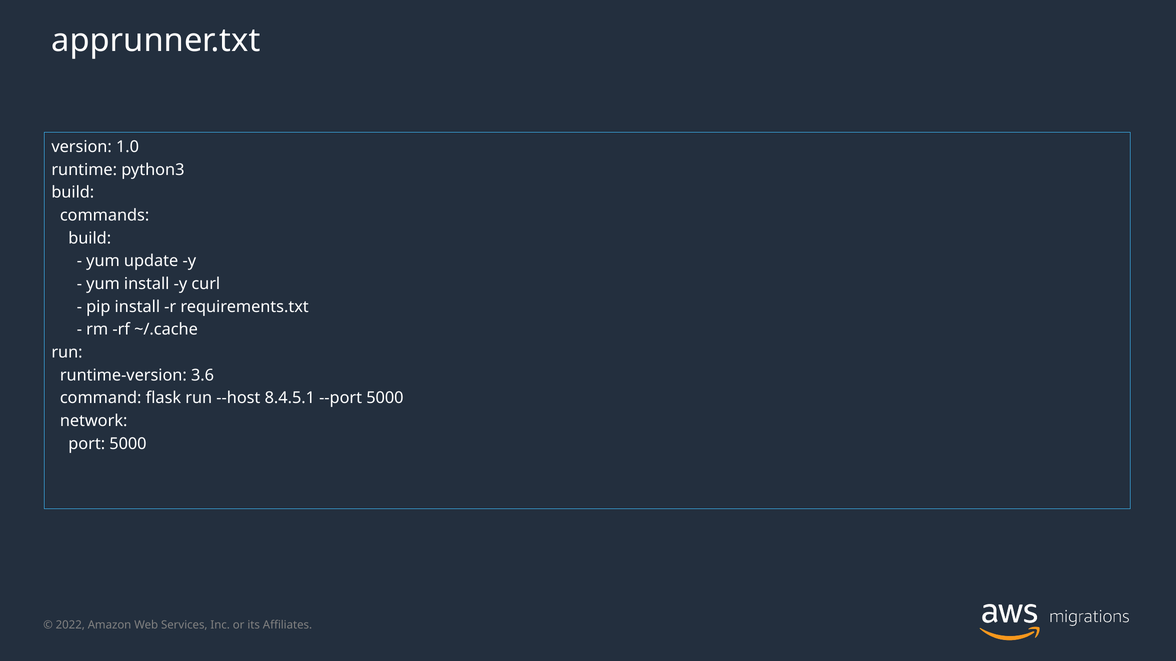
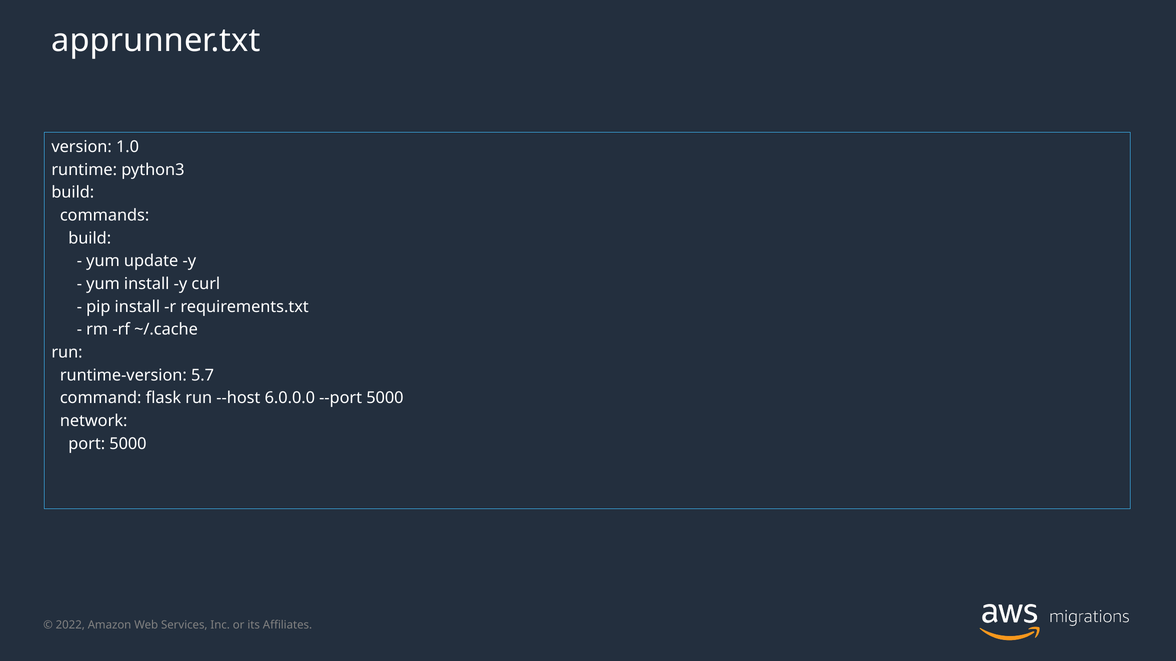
3.6: 3.6 -> 5.7 (202, 376)
8.4.5.1: 8.4.5.1 -> 6.0.0.0 (290, 398)
